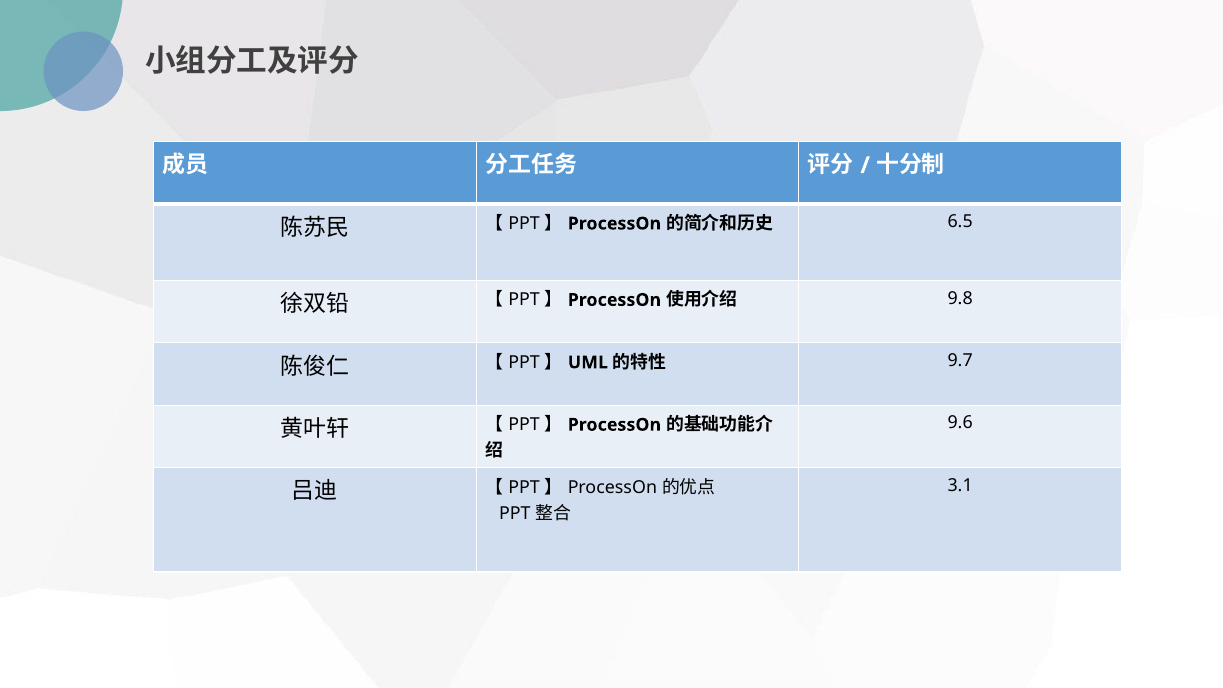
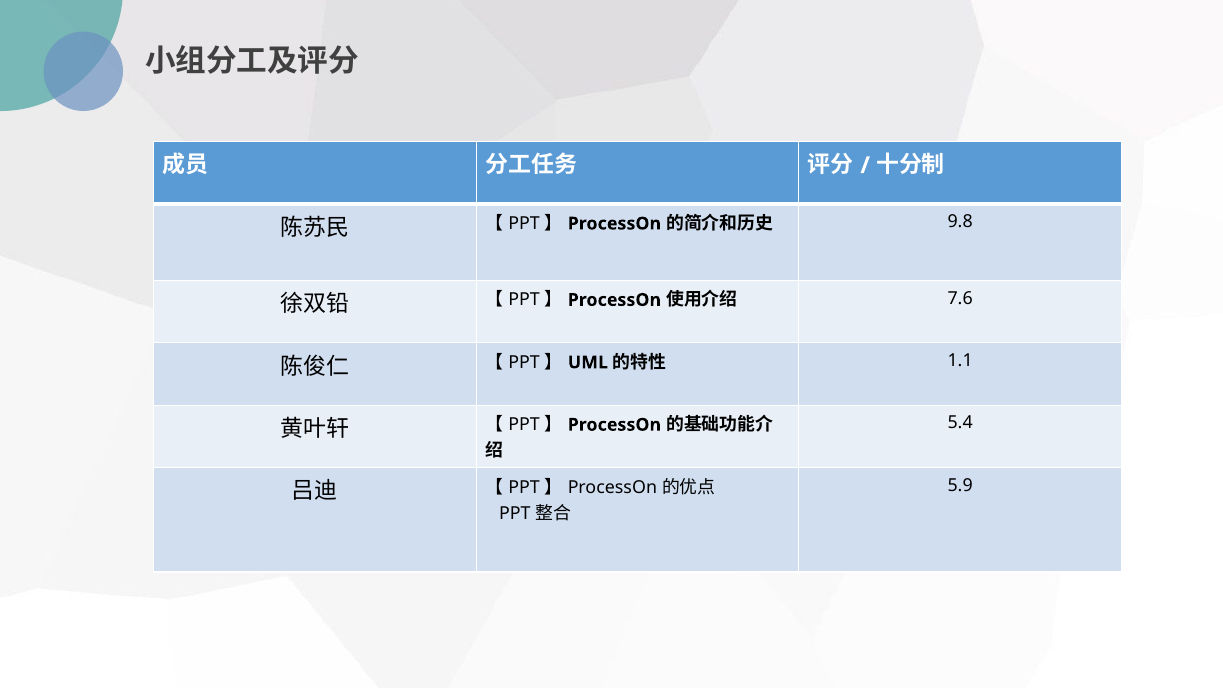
6.5: 6.5 -> 9.8 (960, 222)
9.8: 9.8 -> 7.6 (960, 298)
9.7: 9.7 -> 1.1 (960, 361)
9.6: 9.6 -> 5.4 (960, 423)
3.1: 3.1 -> 5.9 (960, 485)
